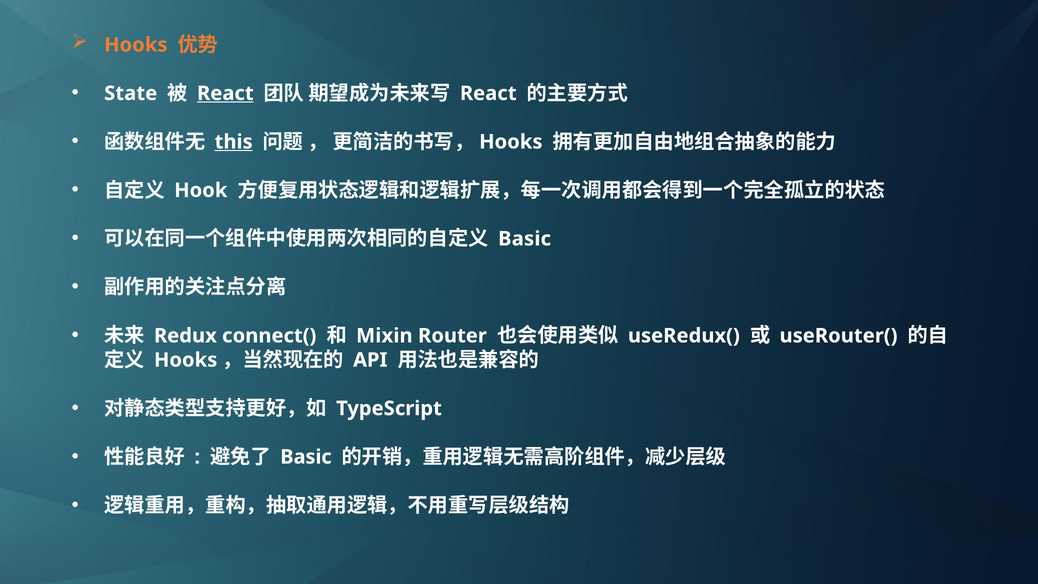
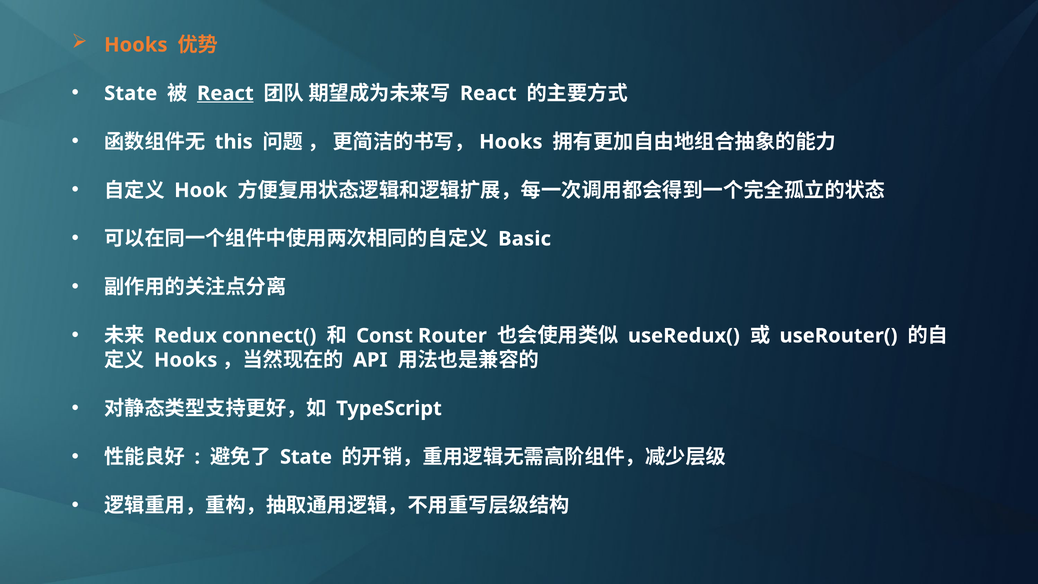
this underline: present -> none (234, 142)
Mixin: Mixin -> Const (385, 336)
Basic: Basic -> State (306, 457)
